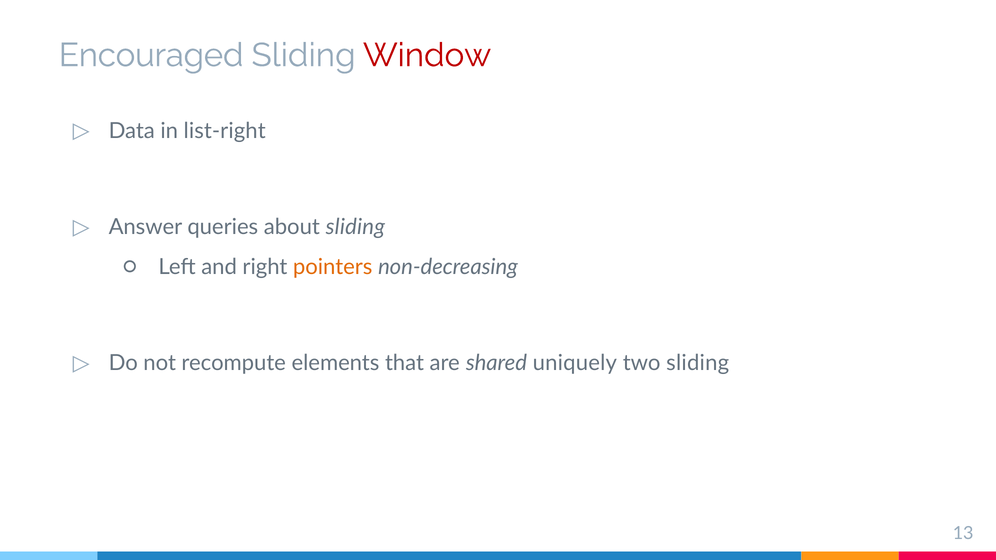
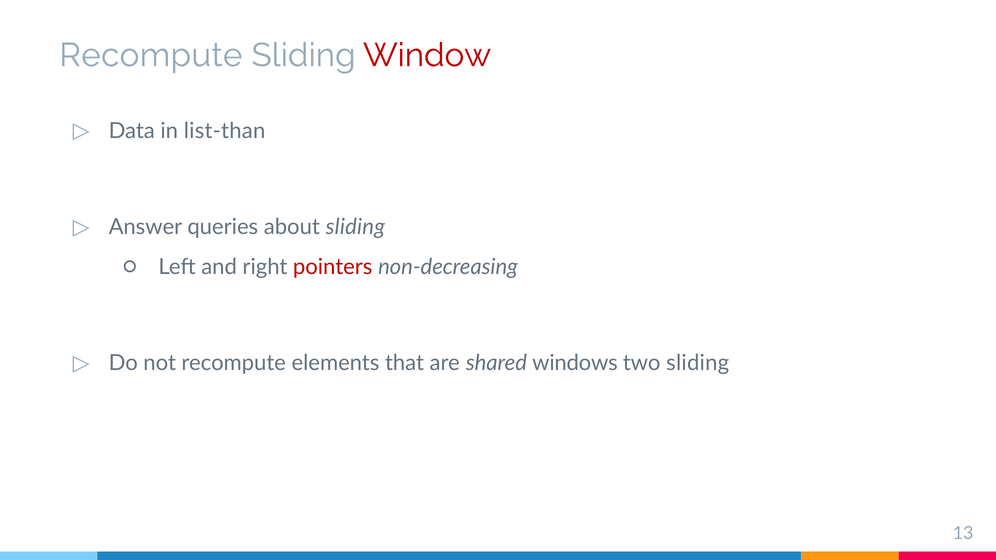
Encouraged: Encouraged -> Recompute (151, 55)
list-right: list-right -> list-than (225, 131)
pointers colour: orange -> red (333, 267)
uniquely: uniquely -> windows (575, 363)
